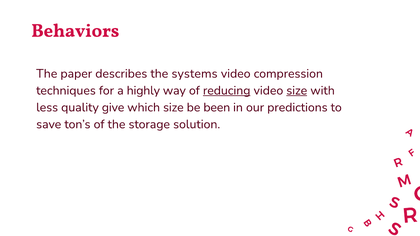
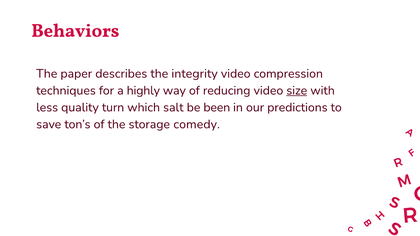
systems: systems -> integrity (195, 74)
reducing underline: present -> none (227, 91)
give: give -> turn (113, 107)
which size: size -> salt (173, 107)
solution: solution -> comedy (197, 124)
